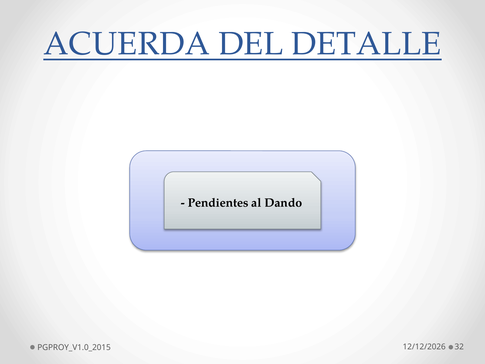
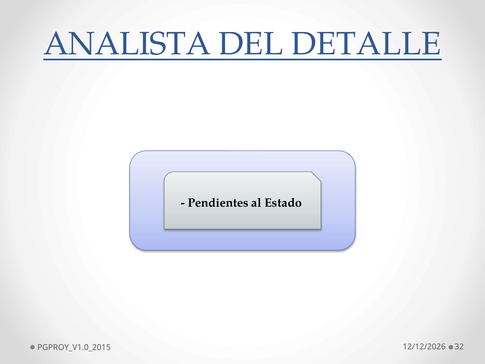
ACUERDA: ACUERDA -> ANALISTA (127, 44)
Dando: Dando -> Estado (283, 203)
